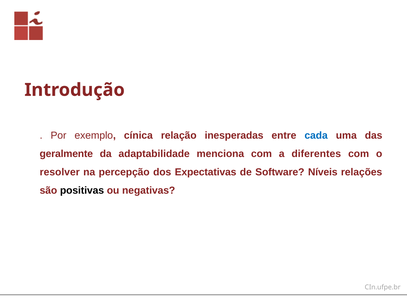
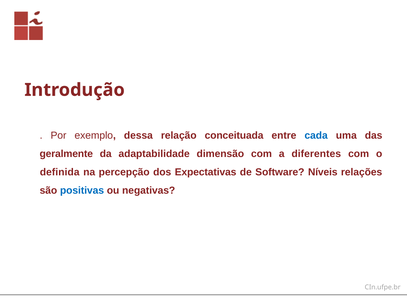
cínica: cínica -> dessa (138, 136)
inesperadas: inesperadas -> conceituada (234, 136)
menciona: menciona -> dimensão (220, 154)
resolver: resolver -> definida (60, 172)
positivas colour: black -> blue (82, 190)
